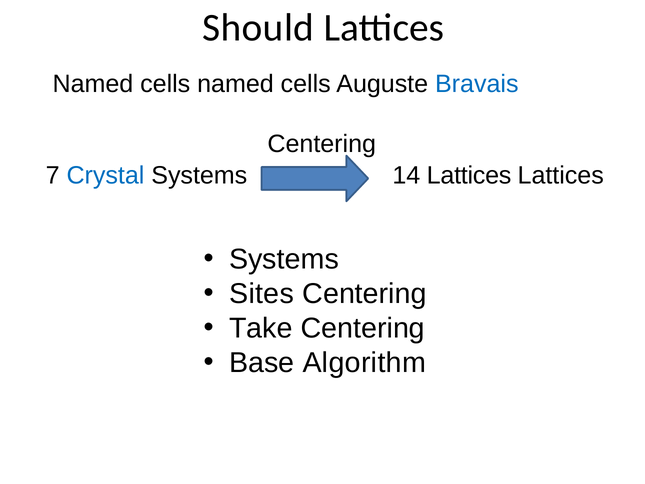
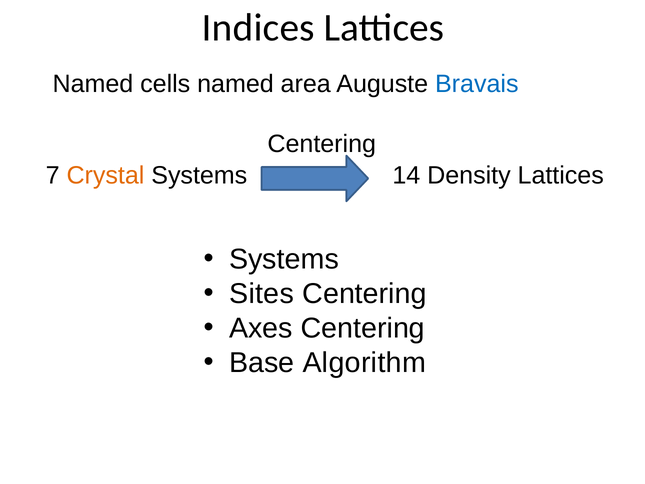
Should: Should -> Indices (258, 28)
cells: cells -> area (306, 84)
Crystal colour: blue -> orange (105, 175)
14 Lattices: Lattices -> Density (469, 175)
Take: Take -> Axes (261, 328)
